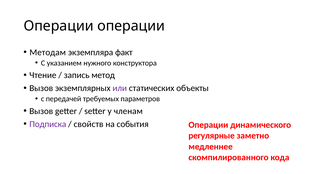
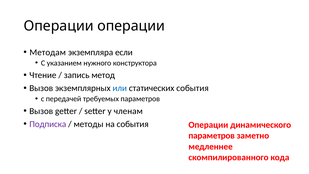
факт: факт -> если (124, 52)
или colour: purple -> blue (120, 88)
статических объекты: объекты -> события (192, 88)
свойств: свойств -> методы (89, 124)
регулярные: регулярные -> параметров (212, 136)
